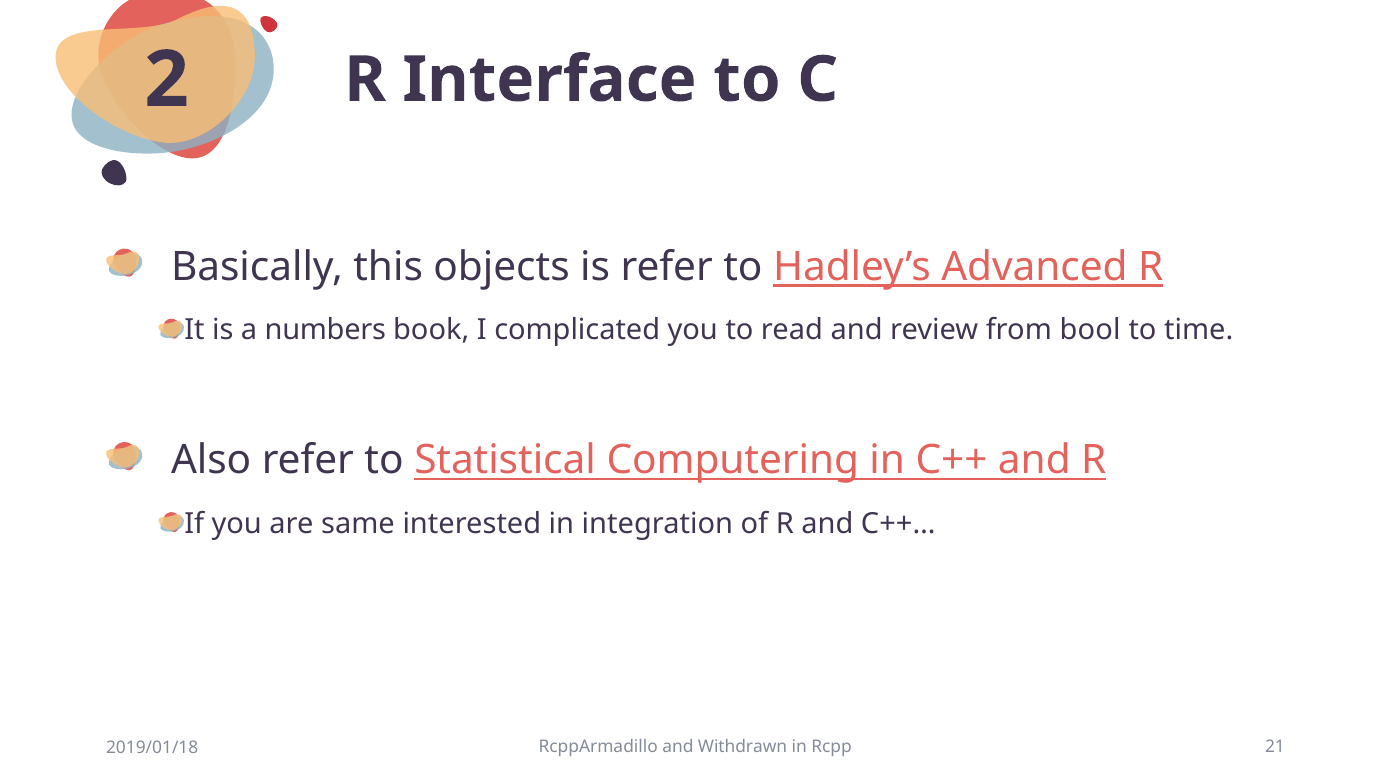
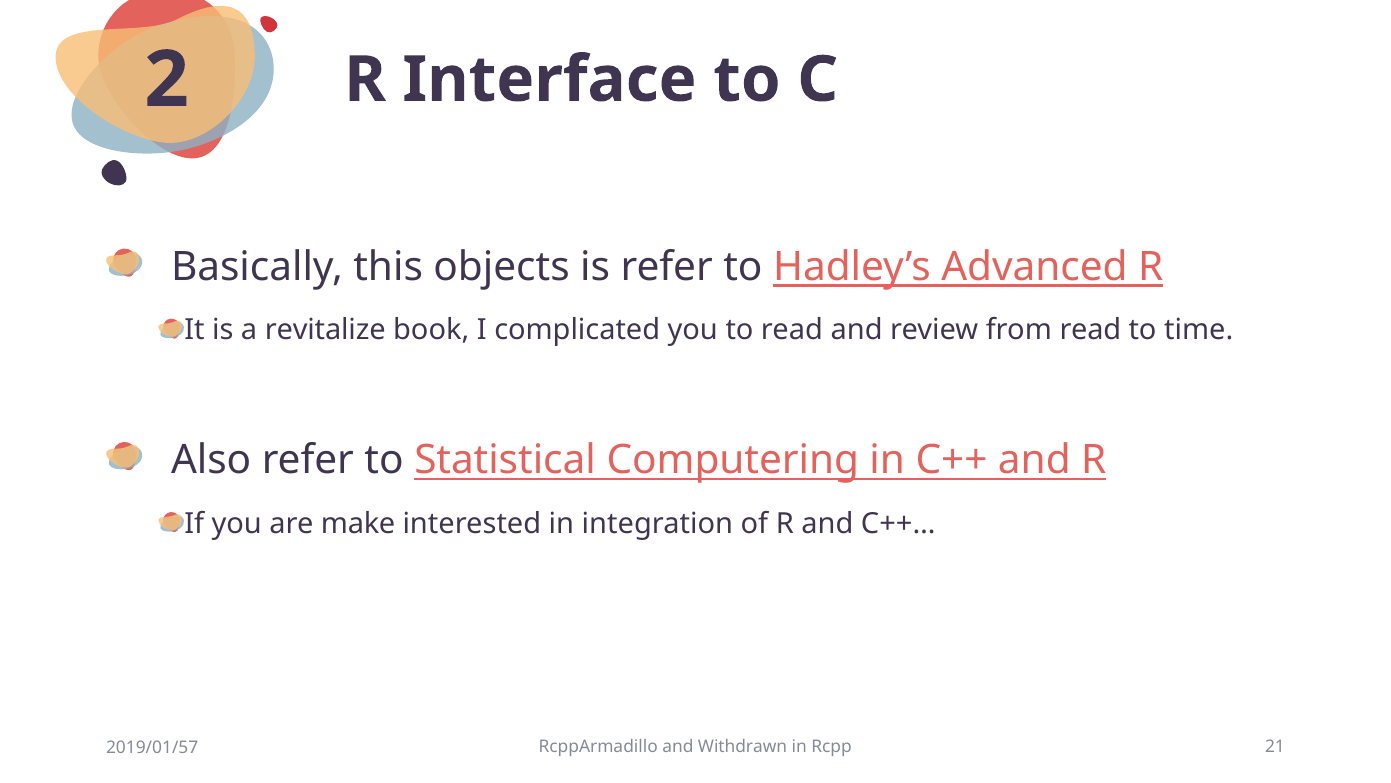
numbers: numbers -> revitalize (325, 330)
from bool: bool -> read (1090, 330)
same: same -> make (358, 523)
2019/01/18: 2019/01/18 -> 2019/01/57 (152, 747)
